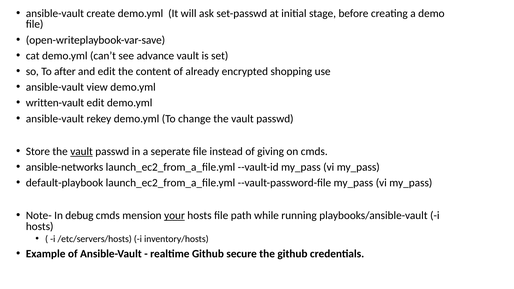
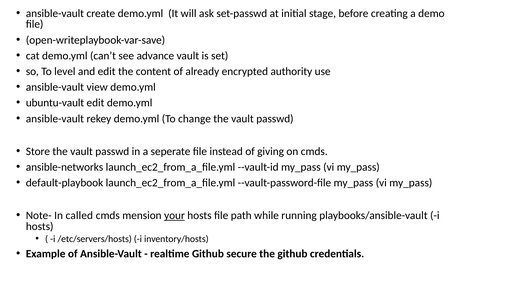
after: after -> level (65, 72)
shopping: shopping -> authority (291, 72)
written-vault: written-vault -> ubuntu-vault (55, 103)
vault underline: present -> none (82, 151)
debug: debug -> called (79, 216)
